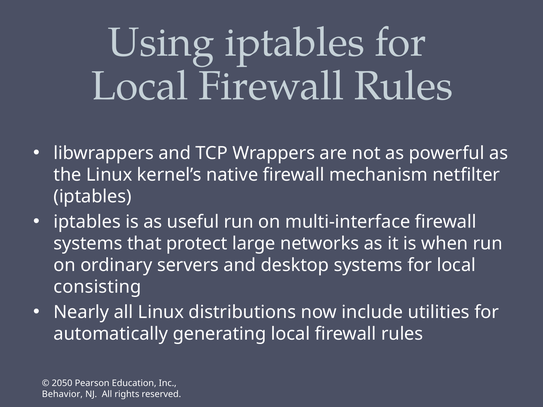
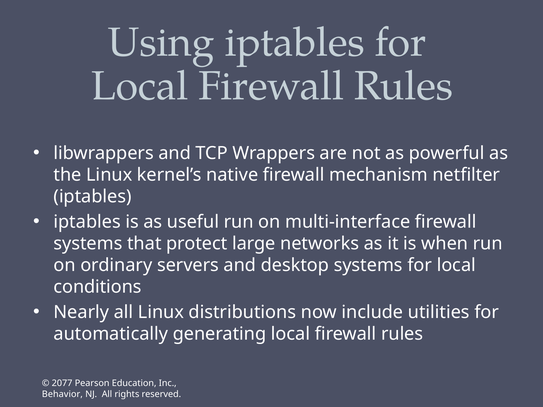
consisting: consisting -> conditions (98, 287)
2050: 2050 -> 2077 (62, 383)
